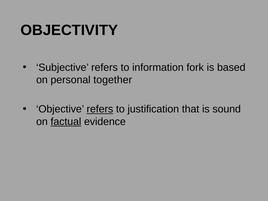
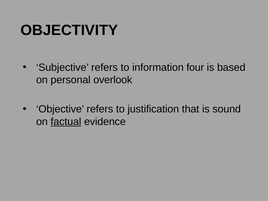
fork: fork -> four (195, 67)
together: together -> overlook (113, 80)
refers underline: present -> none (100, 109)
